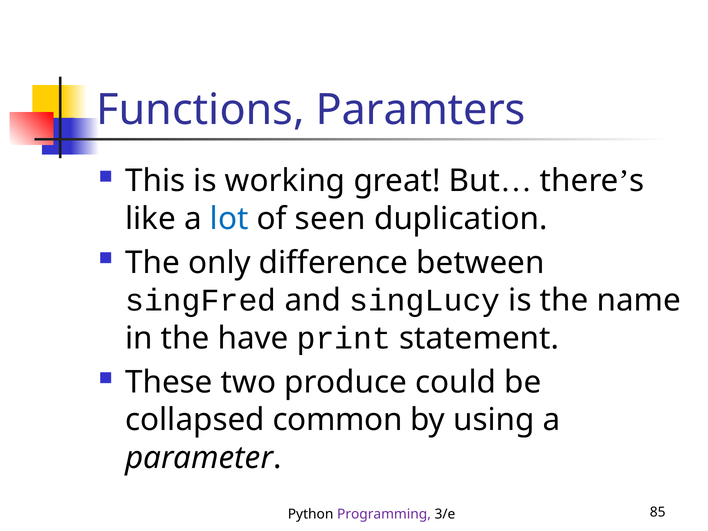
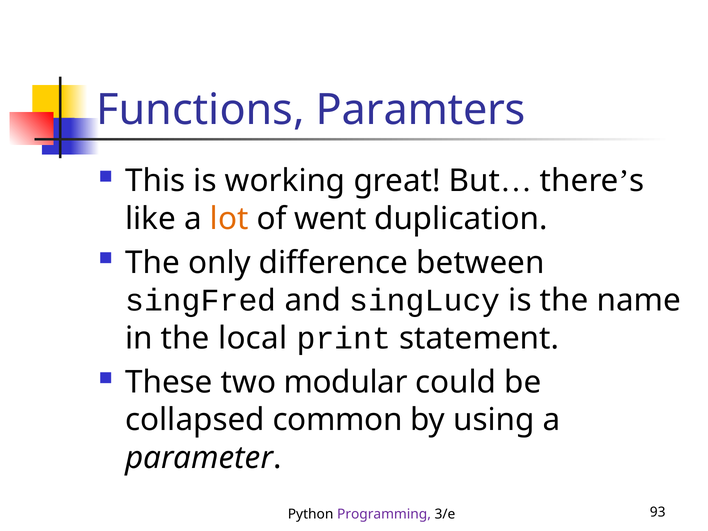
lot colour: blue -> orange (229, 219)
seen: seen -> went (331, 219)
have: have -> local (253, 338)
produce: produce -> modular (346, 382)
85: 85 -> 93 (658, 512)
